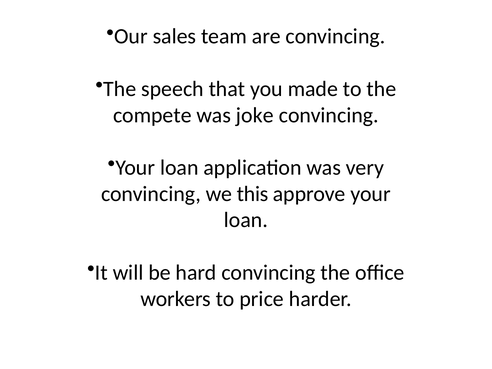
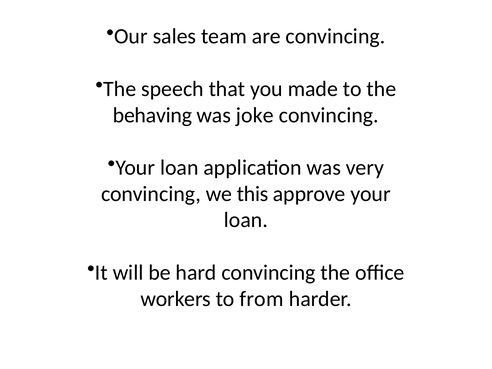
compete: compete -> behaving (152, 115)
price: price -> from (262, 299)
